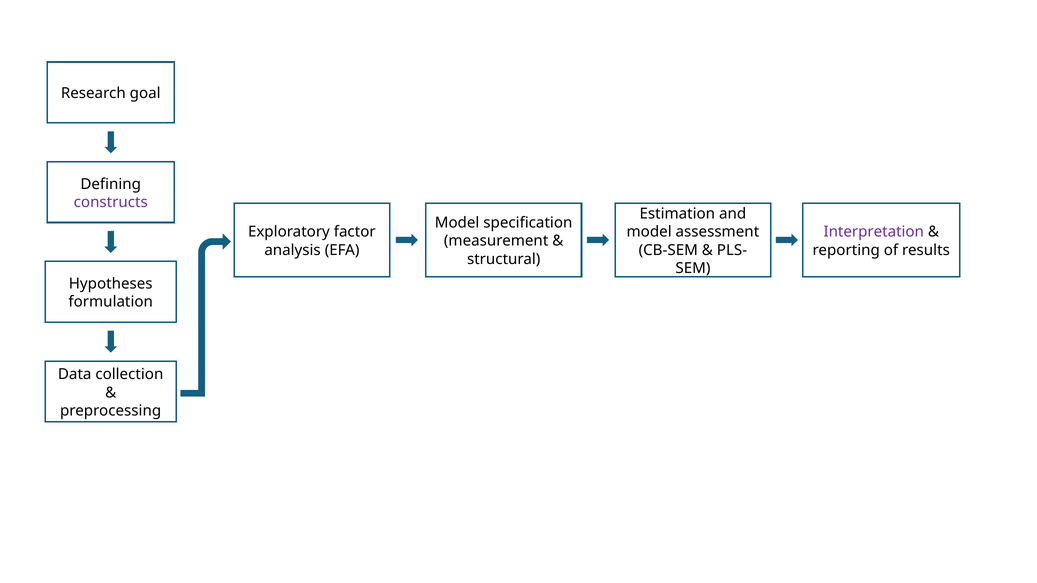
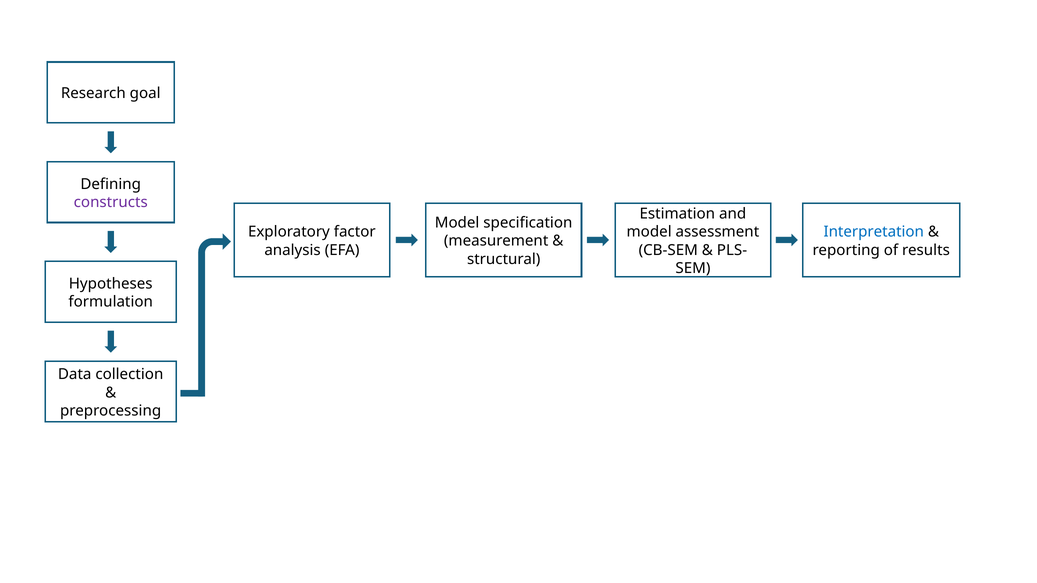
Interpretation colour: purple -> blue (874, 232)
